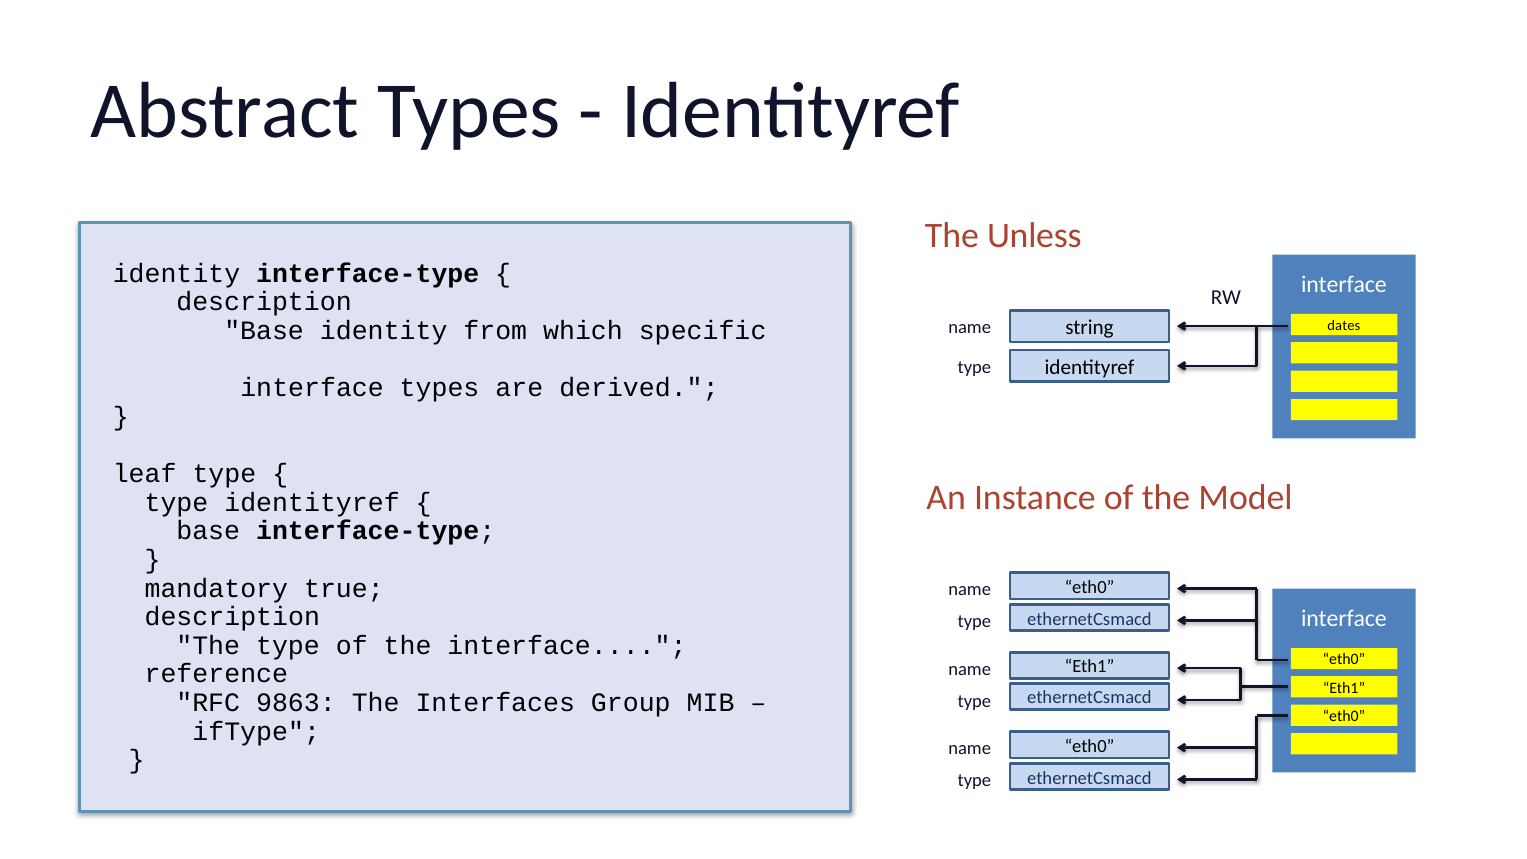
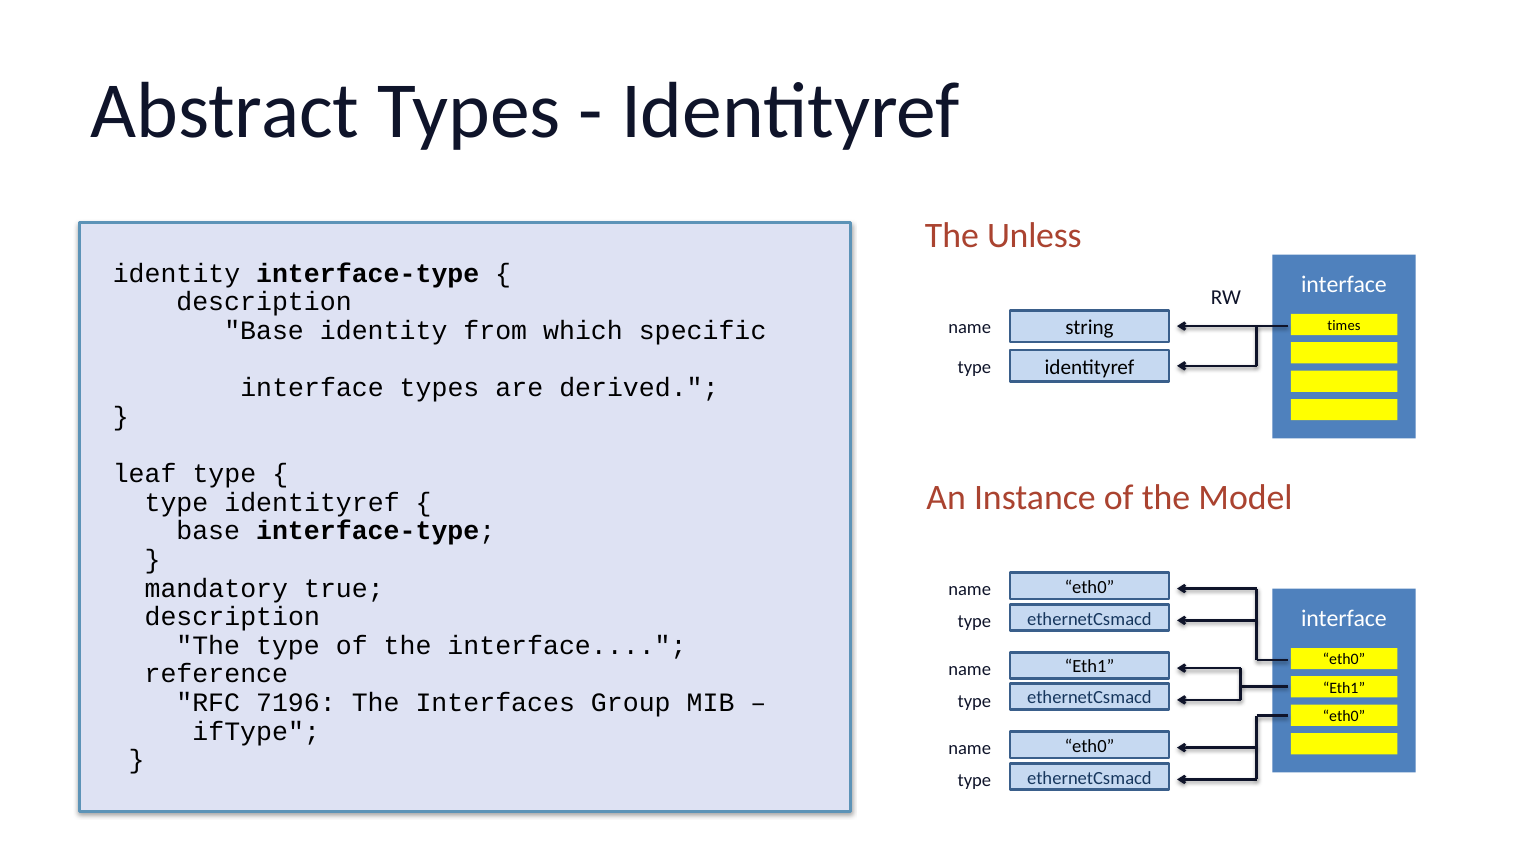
dates: dates -> times (1344, 326)
9863: 9863 -> 7196 (296, 703)
